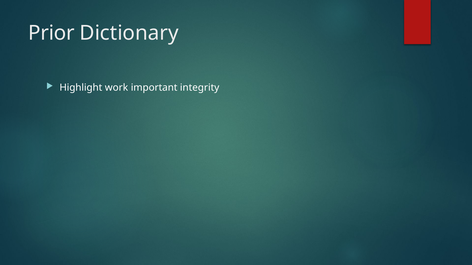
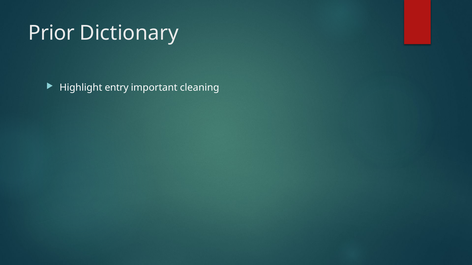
work: work -> entry (117, 88)
integrity: integrity -> cleaning (200, 88)
